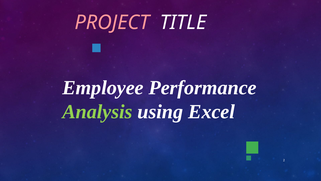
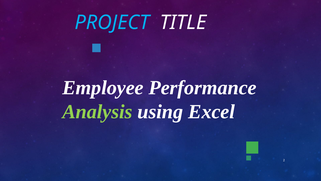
PROJECT colour: pink -> light blue (112, 22)
